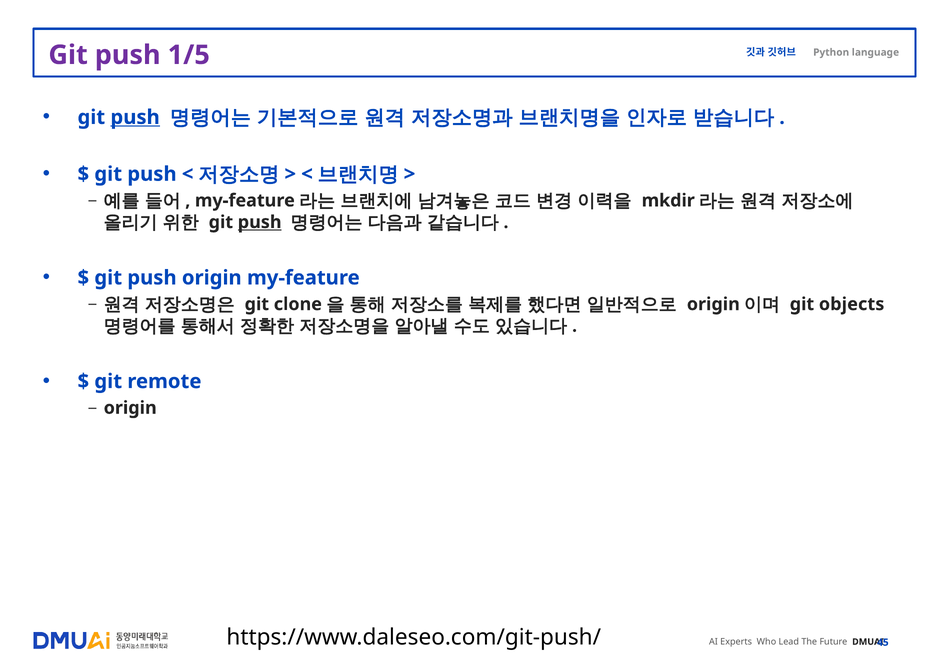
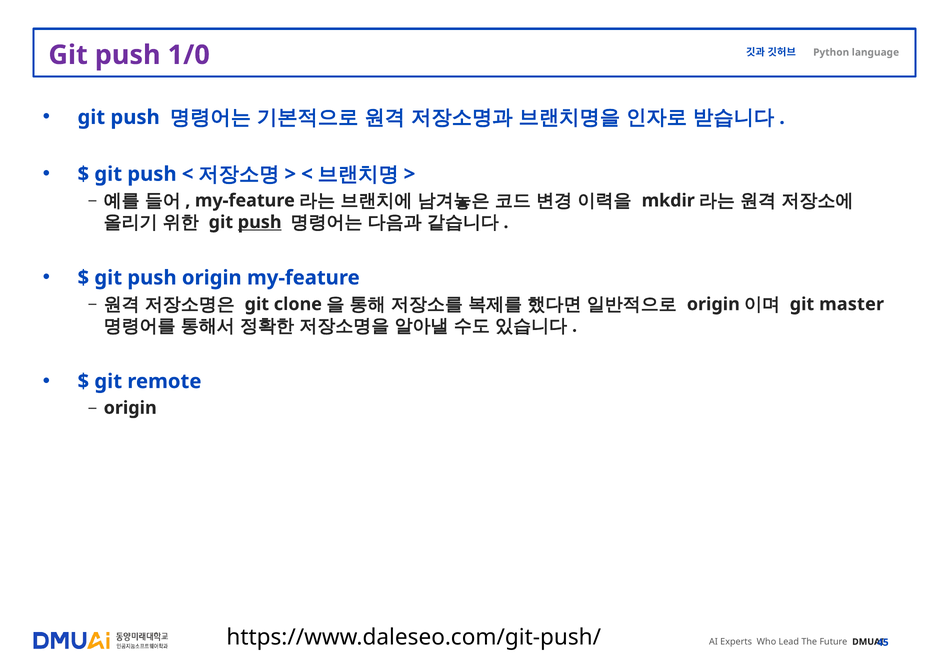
1/5: 1/5 -> 1/0 (189, 55)
push underline: present -> none (135, 117)
objects: objects -> master (852, 304)
